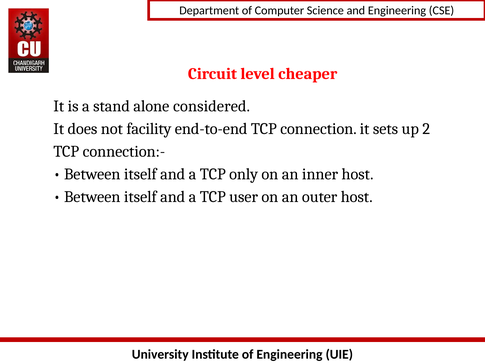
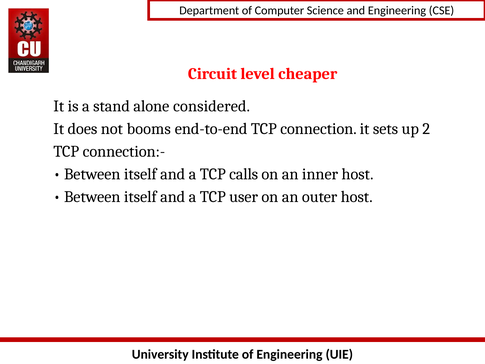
facility: facility -> booms (149, 129)
only: only -> calls (244, 174)
